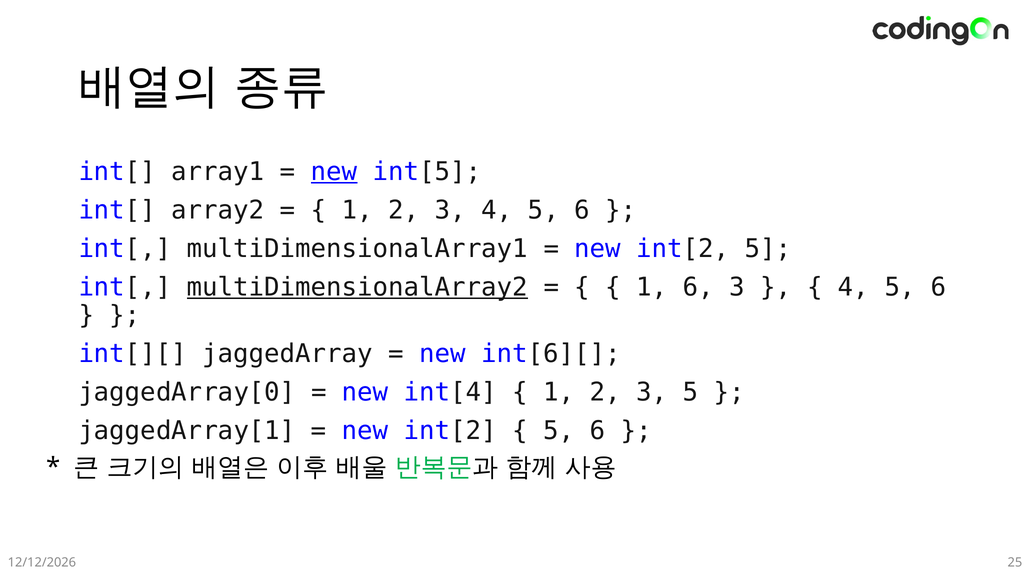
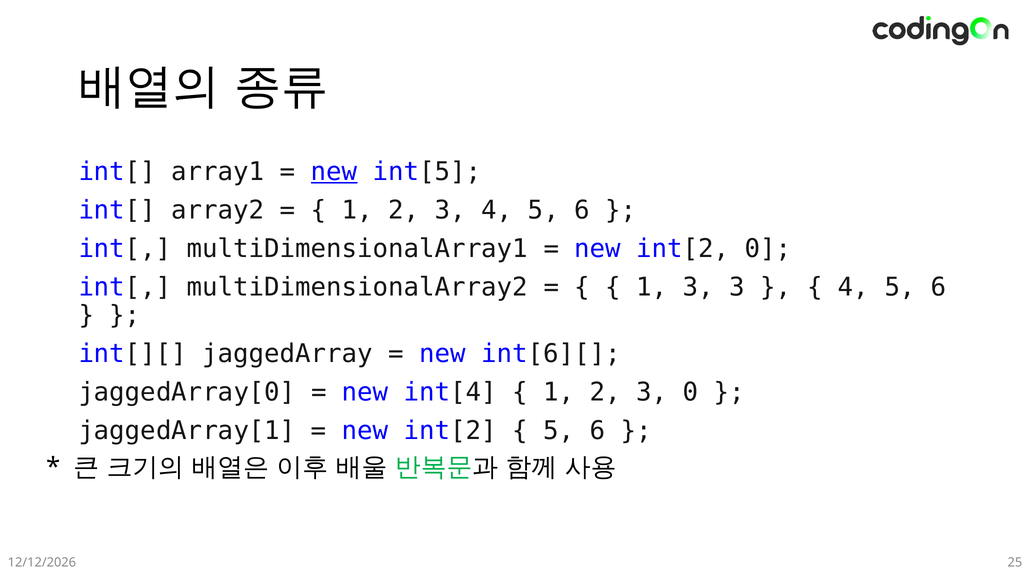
int[2 5: 5 -> 0 (768, 249)
multiDimensionalArray2 underline: present -> none (357, 287)
1 6: 6 -> 3 (698, 287)
3 5: 5 -> 0 (691, 392)
